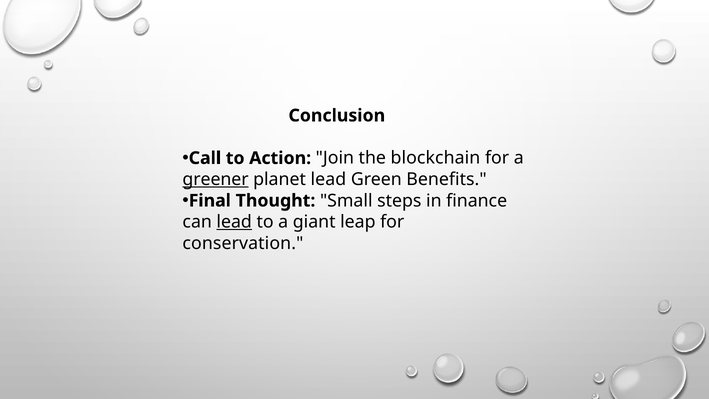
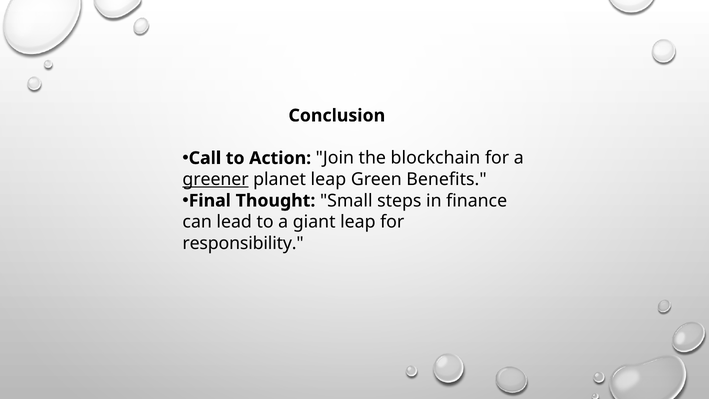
planet lead: lead -> leap (328, 179)
lead underline: present -> none (234, 222)
conservation: conservation -> responsibility (243, 243)
